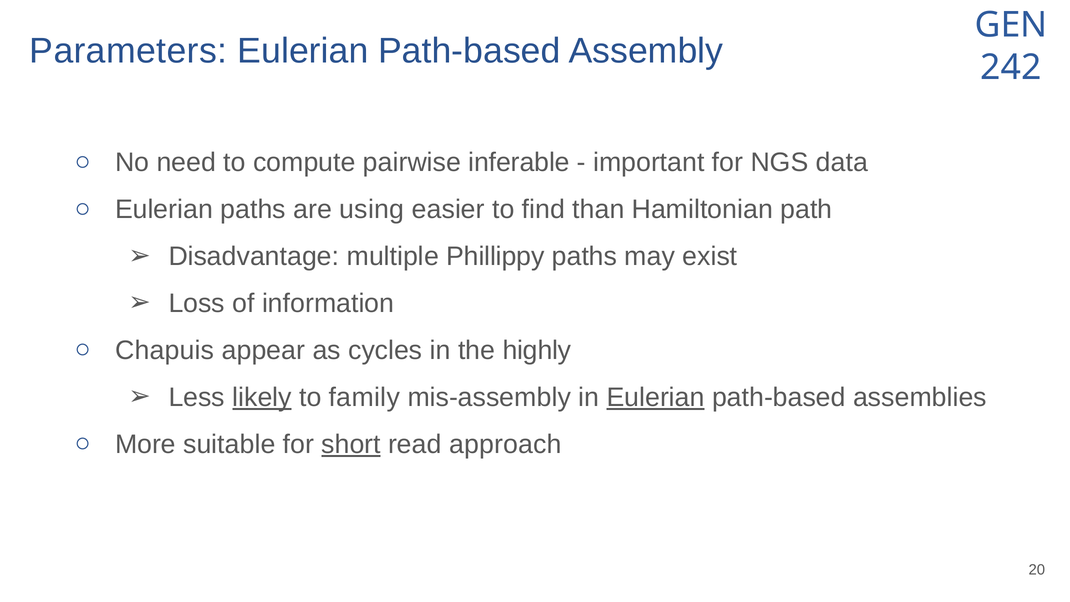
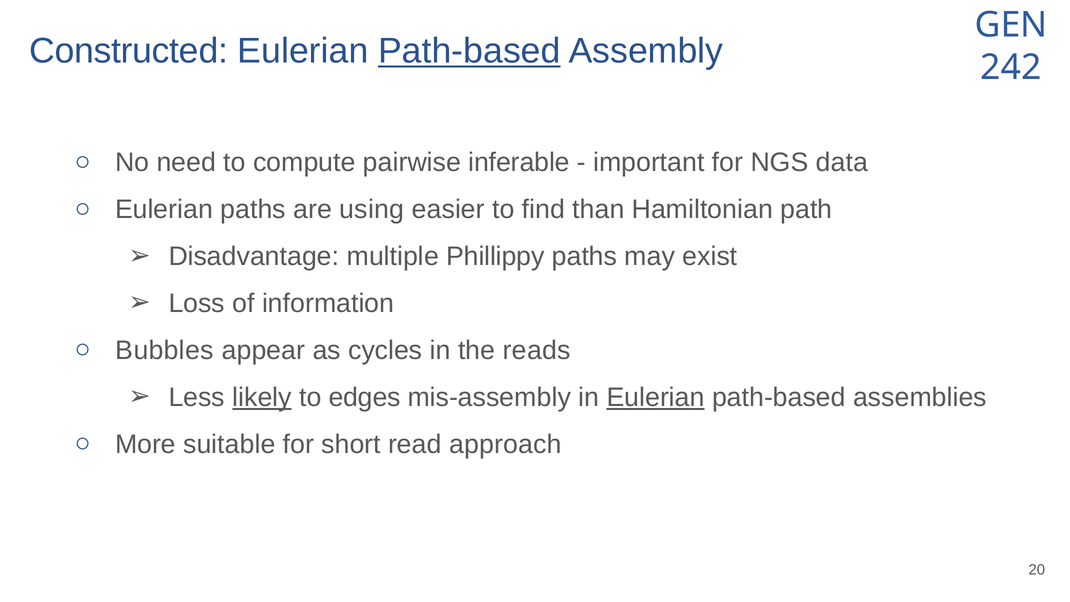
Parameters: Parameters -> Constructed (129, 51)
Path-based underline: none -> present (469, 51)
Chapuis: Chapuis -> Bubbles (165, 351)
highly: highly -> reads (537, 351)
family: family -> edges (365, 397)
short underline: present -> none (351, 444)
